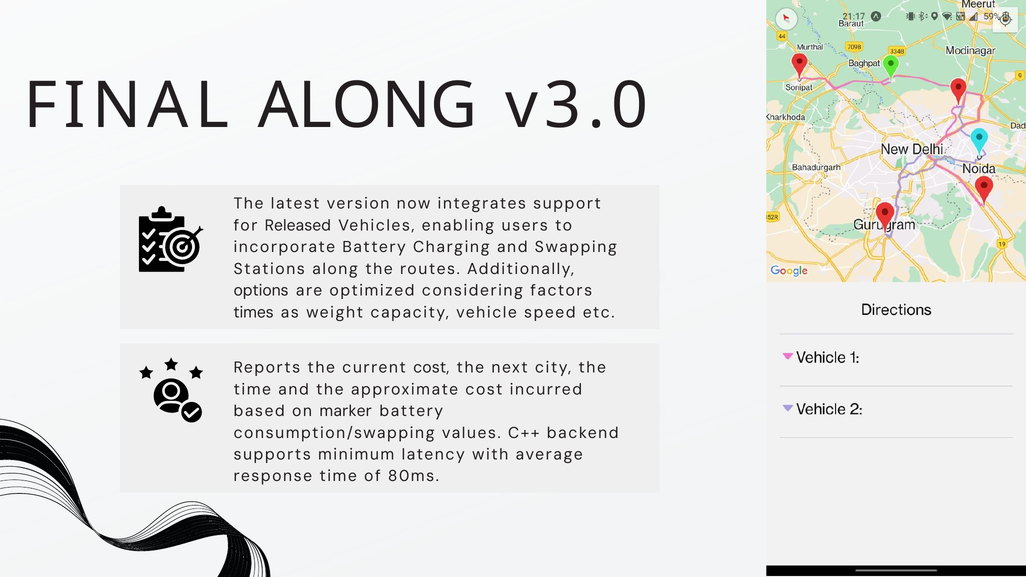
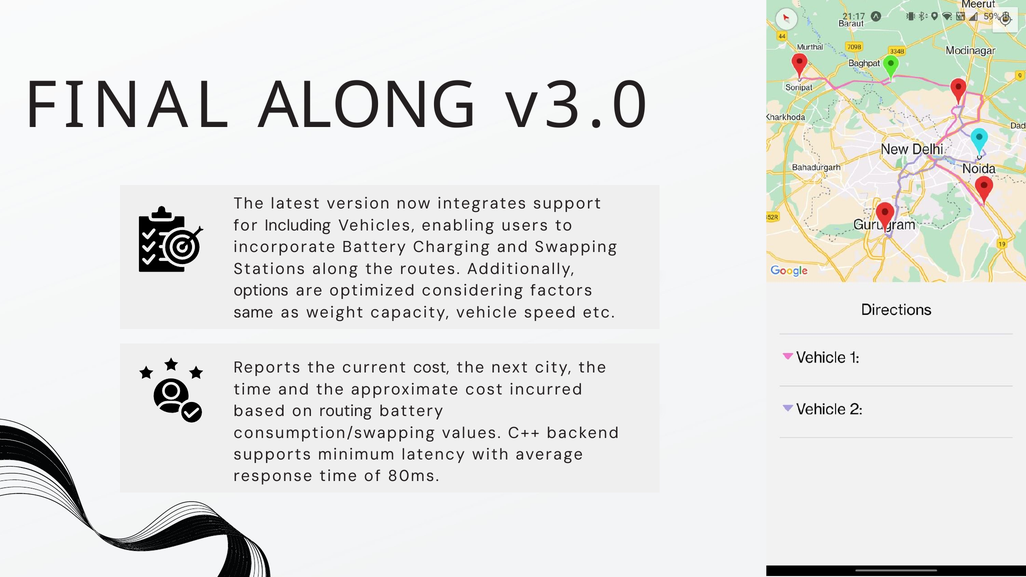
Released: Released -> Including (298, 225)
times: times -> same (253, 312)
marker: marker -> routing (346, 411)
